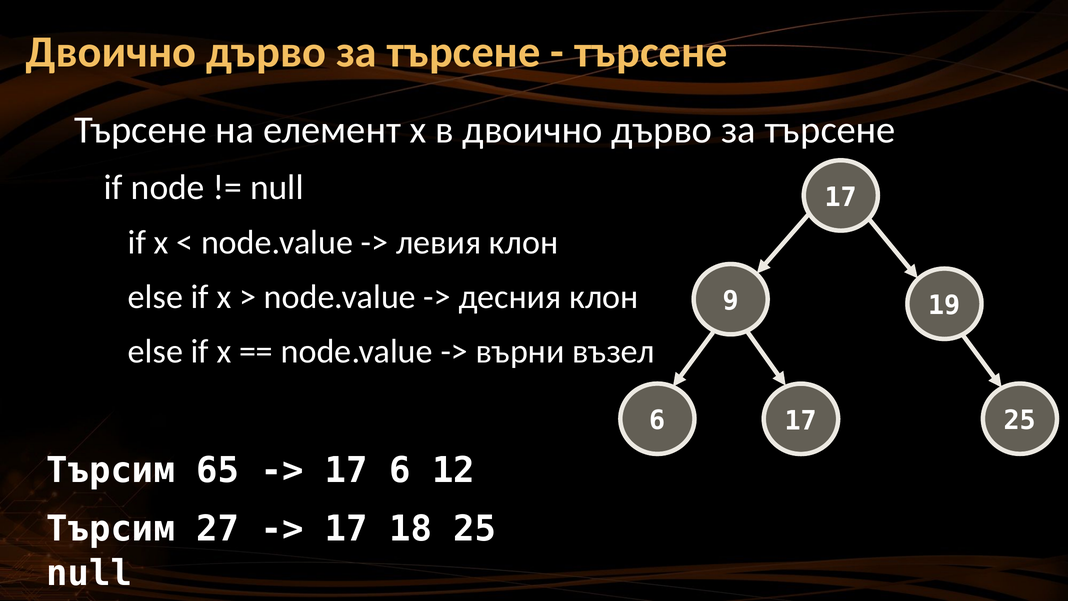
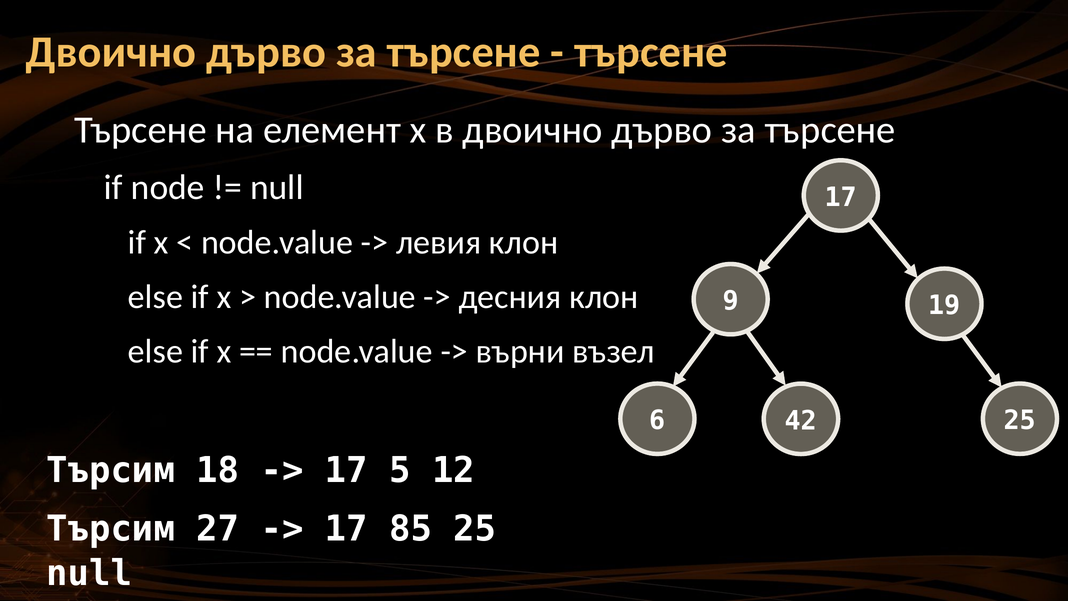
6 17: 17 -> 42 (801, 421)
65: 65 -> 18 (218, 470)
17 6: 6 -> 5 (400, 470)
18: 18 -> 85 (411, 529)
